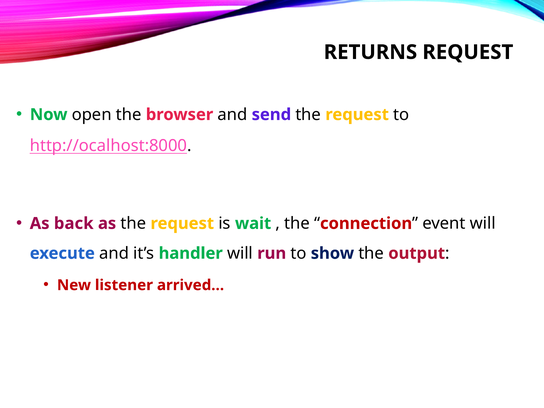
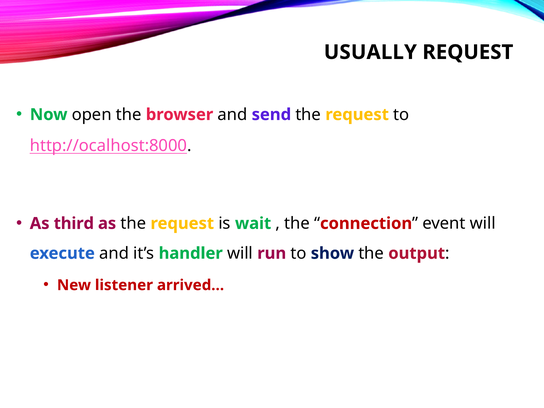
RETURNS: RETURNS -> USUALLY (370, 52)
back: back -> third (74, 223)
